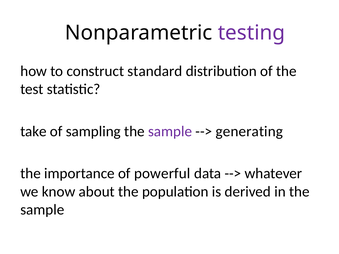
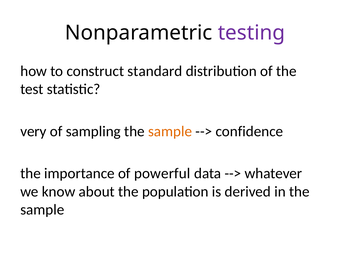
take: take -> very (33, 131)
sample colour: purple -> orange (170, 131)
generating: generating -> confidence (249, 131)
